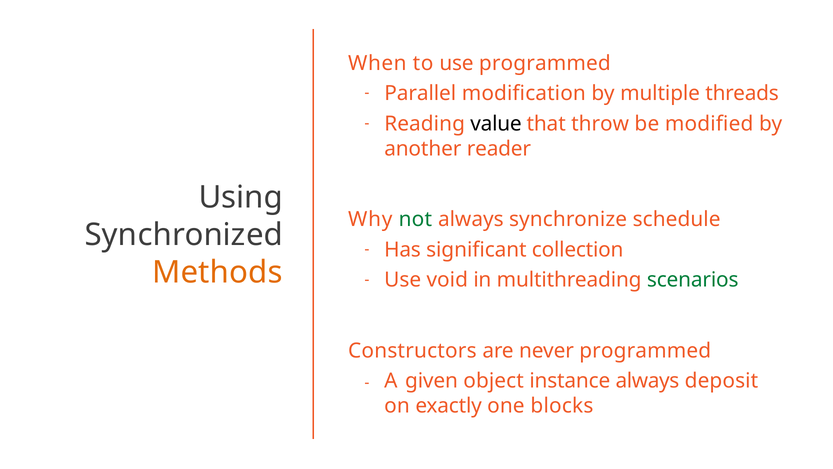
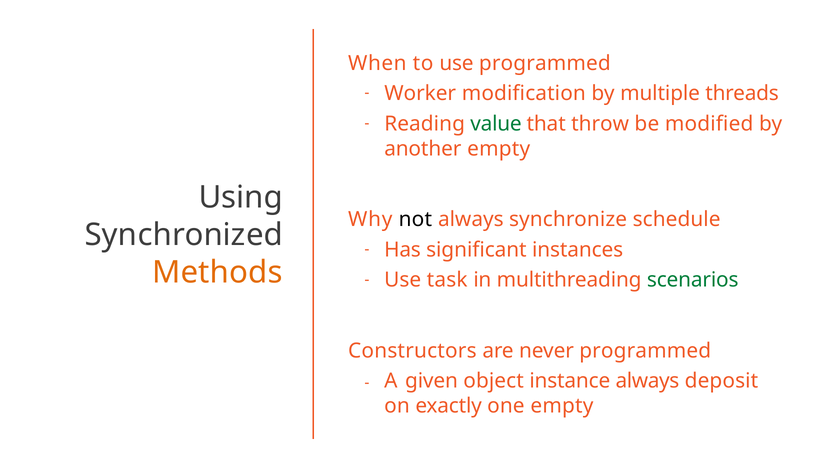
Parallel: Parallel -> Worker (420, 93)
value colour: black -> green (496, 124)
another reader: reader -> empty (499, 149)
not colour: green -> black (415, 219)
collection: collection -> instances (578, 250)
void: void -> task (447, 280)
one blocks: blocks -> empty (562, 406)
